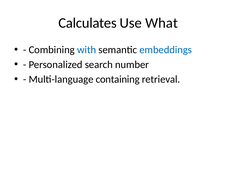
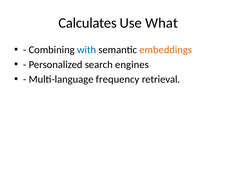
embeddings colour: blue -> orange (166, 50)
number: number -> engines (132, 64)
containing: containing -> frequency (118, 79)
